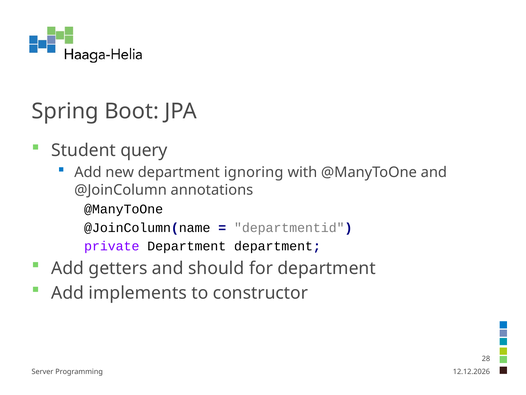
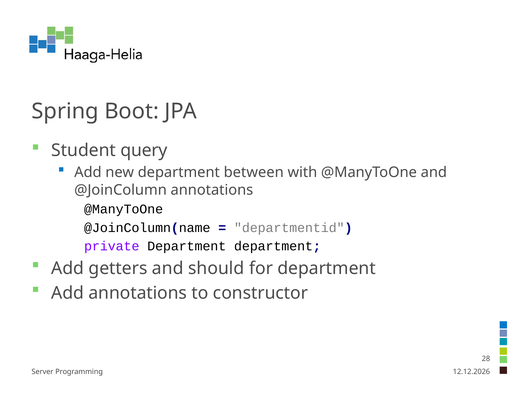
ignoring: ignoring -> between (254, 172)
Add implements: implements -> annotations (138, 293)
